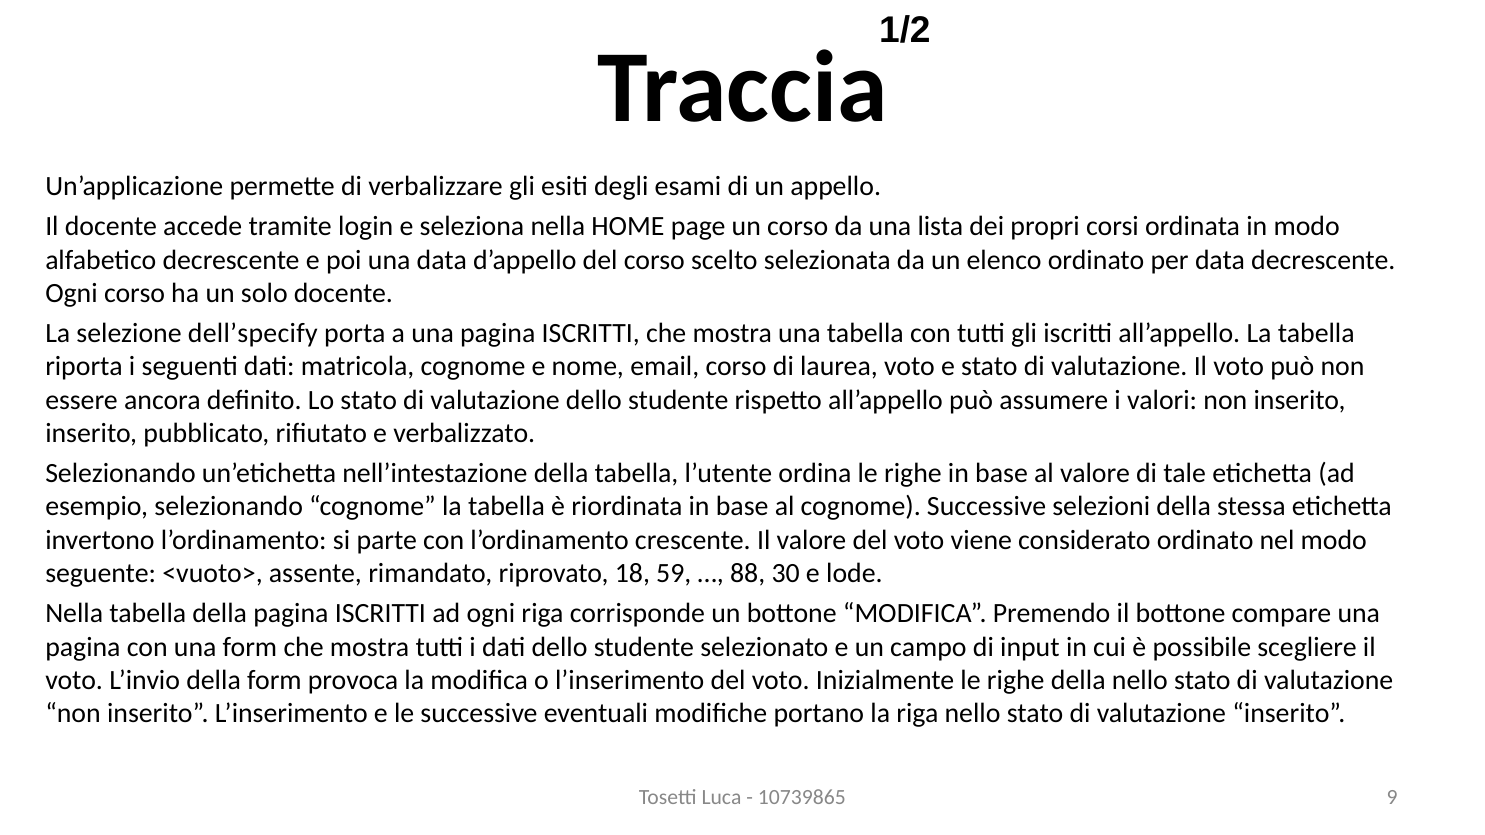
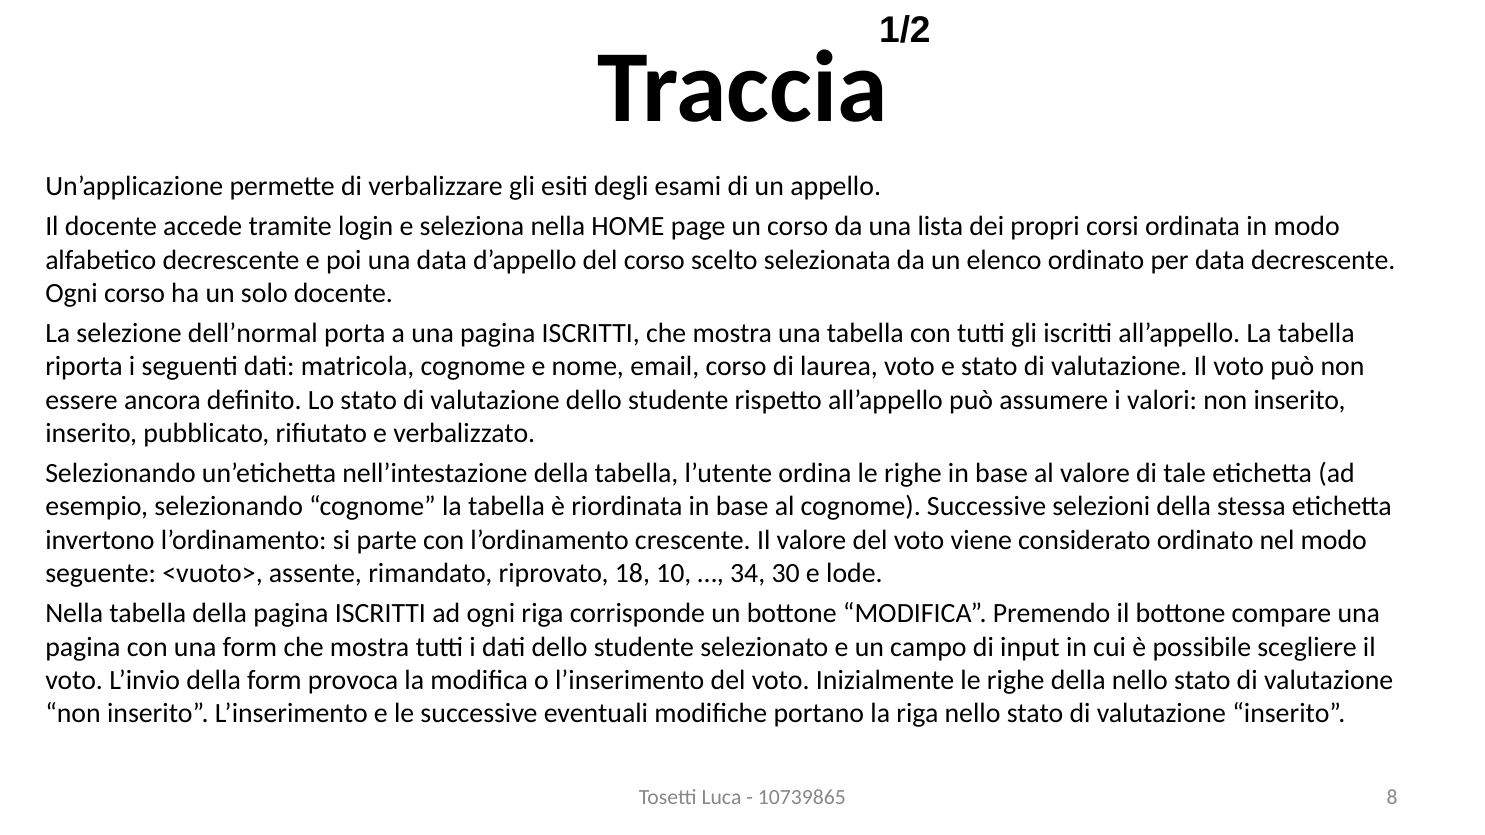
dell’specify: dell’specify -> dell’normal (253, 333)
59: 59 -> 10 (674, 574)
88: 88 -> 34 (748, 574)
9: 9 -> 8 (1392, 798)
